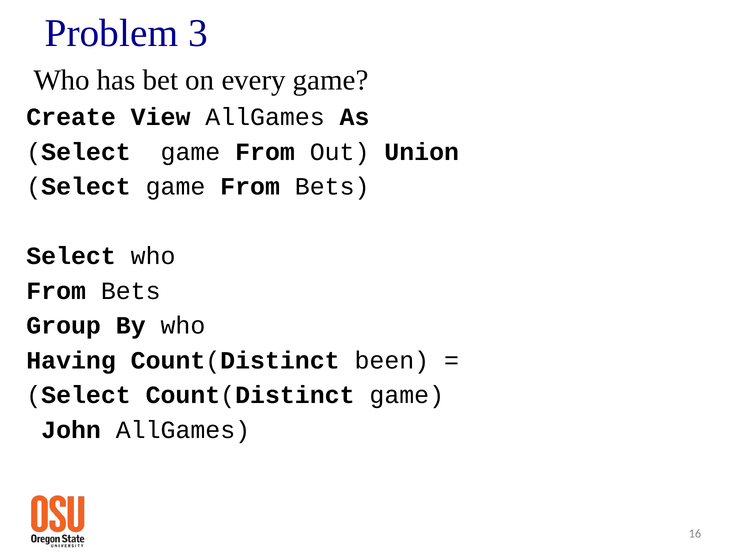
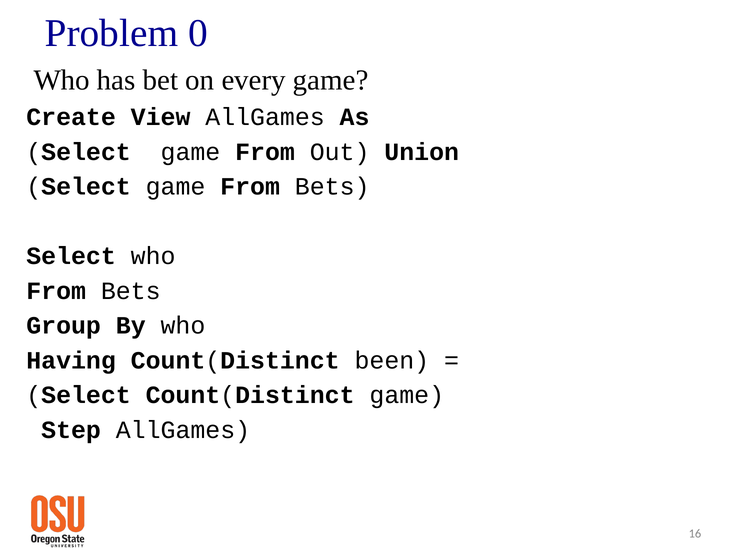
3: 3 -> 0 (198, 33)
John: John -> Step (71, 430)
